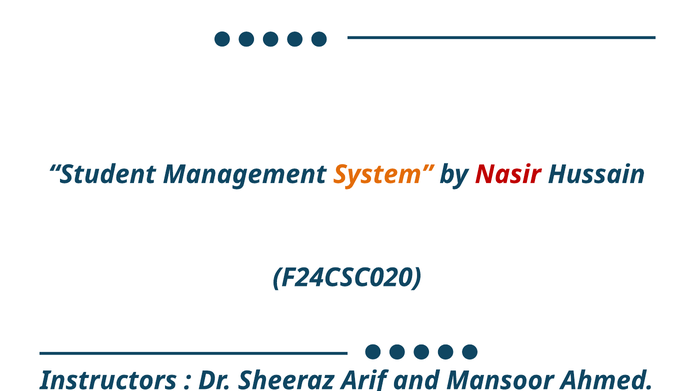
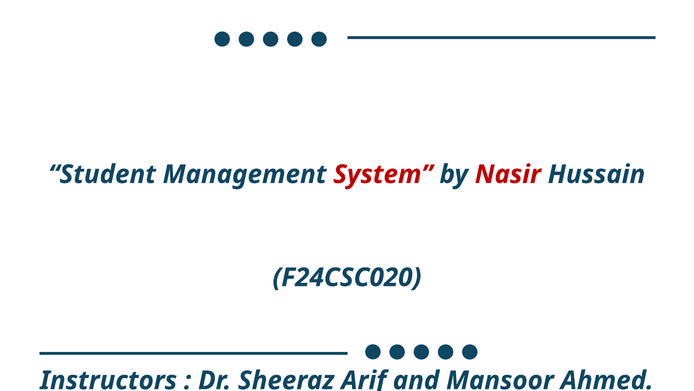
System colour: orange -> red (383, 174)
